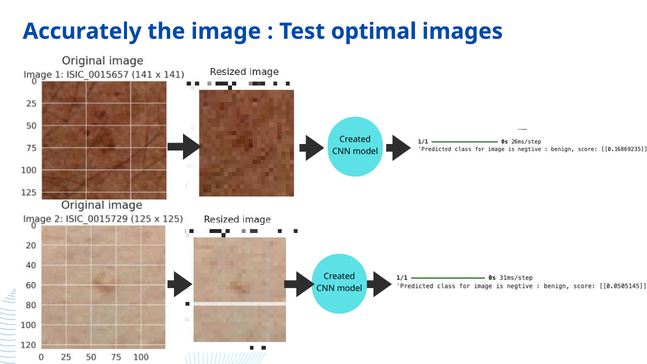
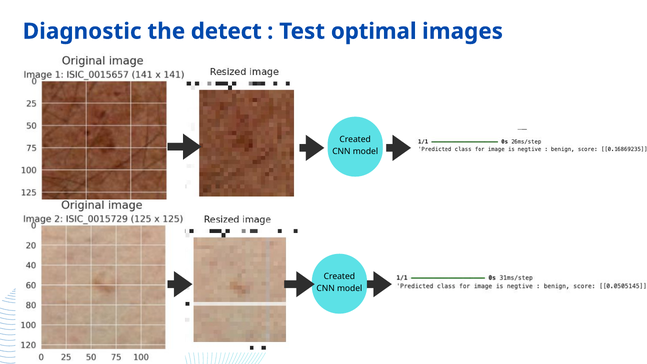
Accurately: Accurately -> Diagnostic (82, 31)
image: image -> detect (226, 31)
